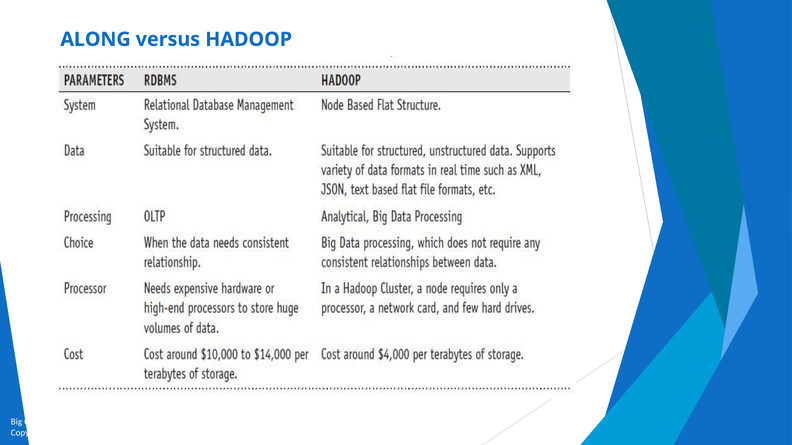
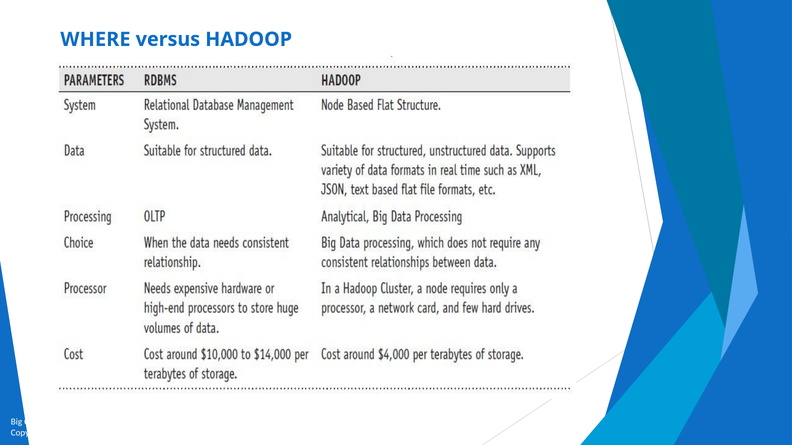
ALONG: ALONG -> WHERE (95, 39)
